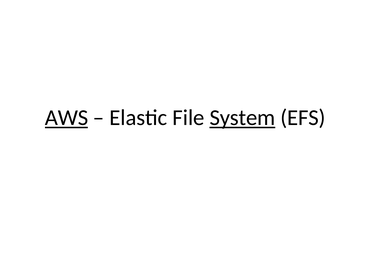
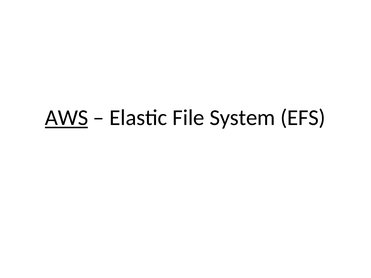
System underline: present -> none (242, 118)
